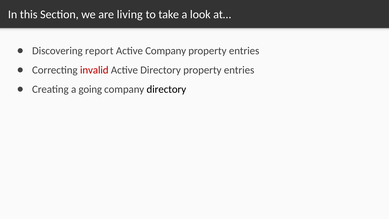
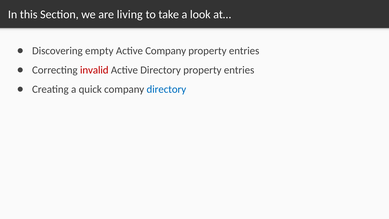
report: report -> empty (99, 51)
going: going -> quick (90, 89)
directory colour: black -> blue (166, 89)
